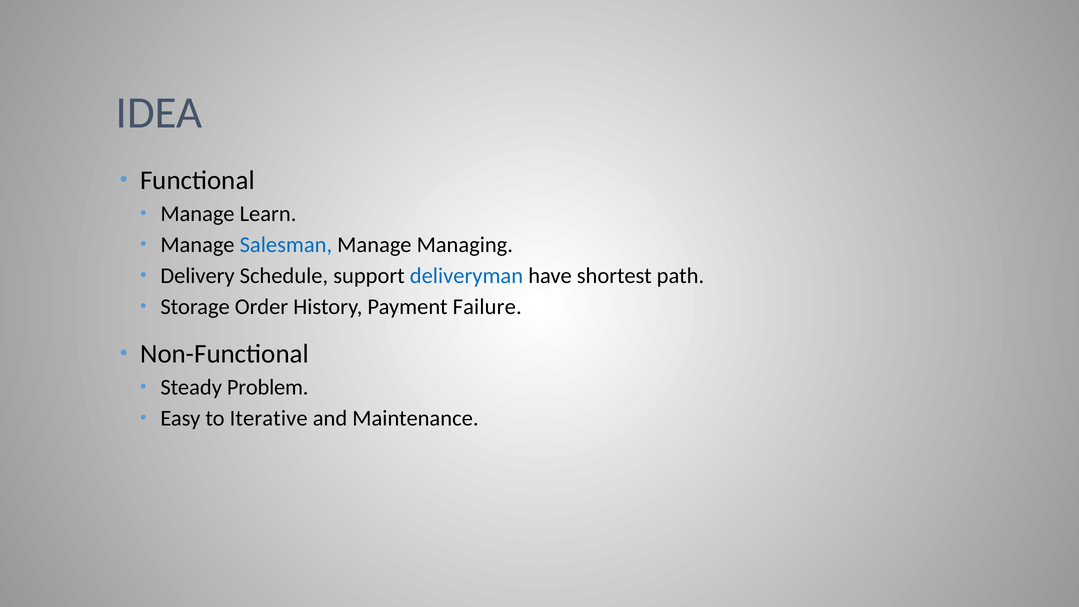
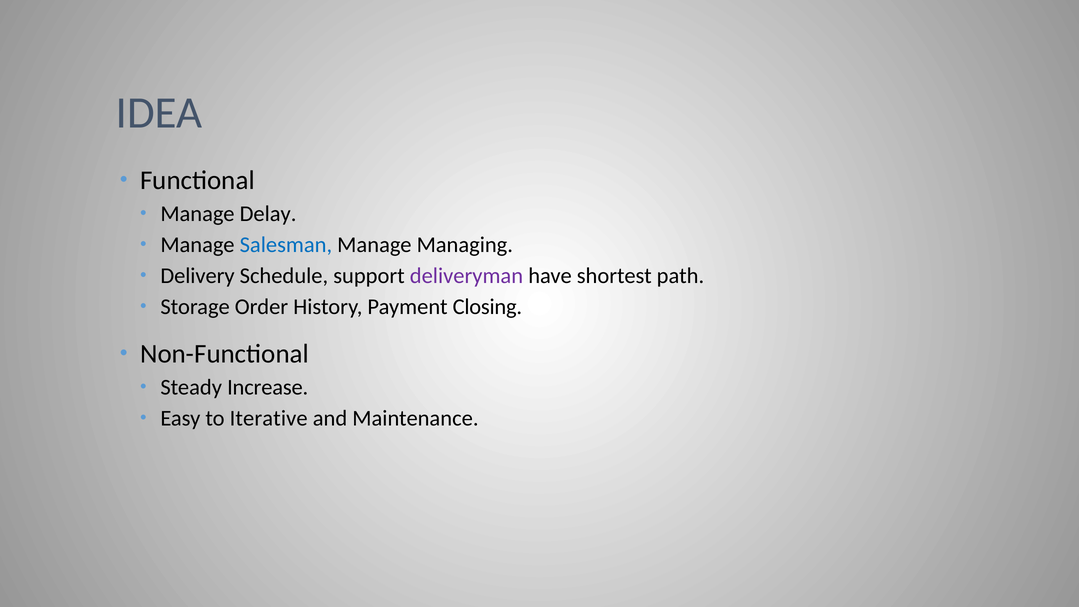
Learn: Learn -> Delay (268, 214)
deliveryman colour: blue -> purple (466, 276)
Failure: Failure -> Closing (487, 307)
Problem: Problem -> Increase (268, 387)
